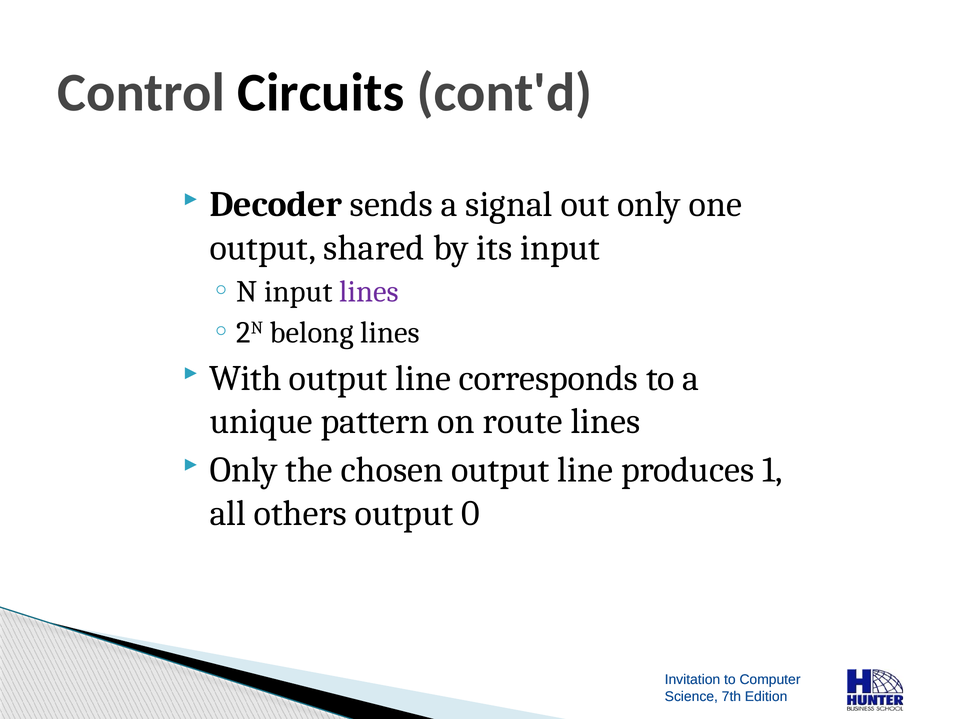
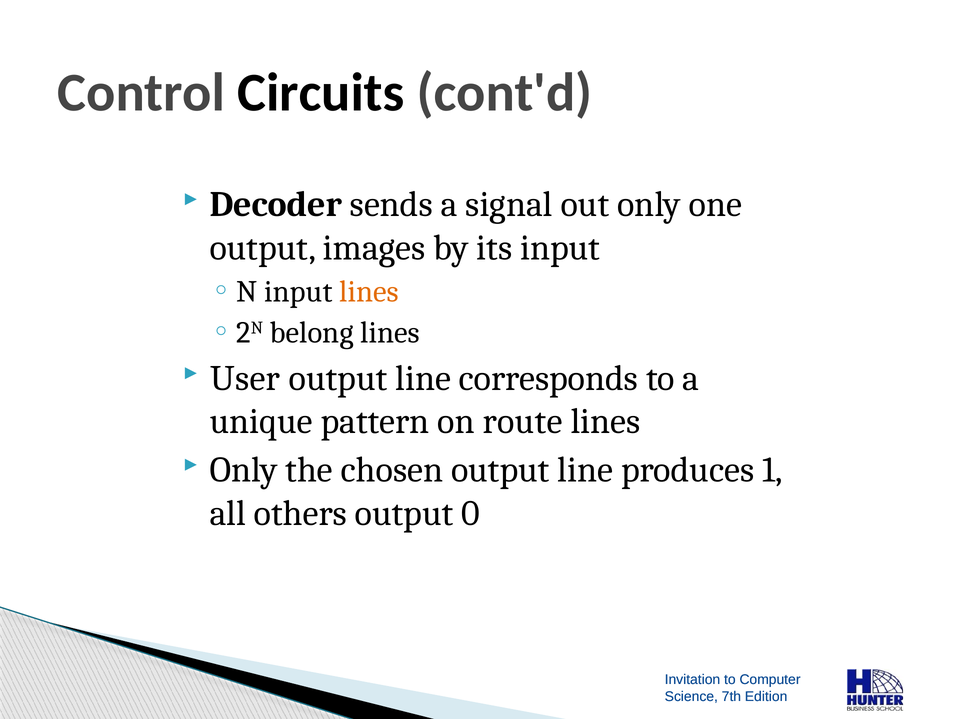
shared: shared -> images (374, 248)
lines colour: purple -> orange (369, 292)
With: With -> User (245, 378)
